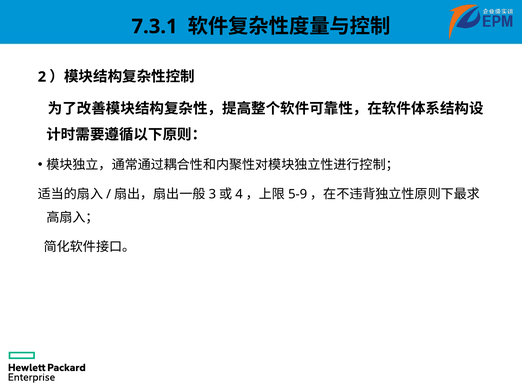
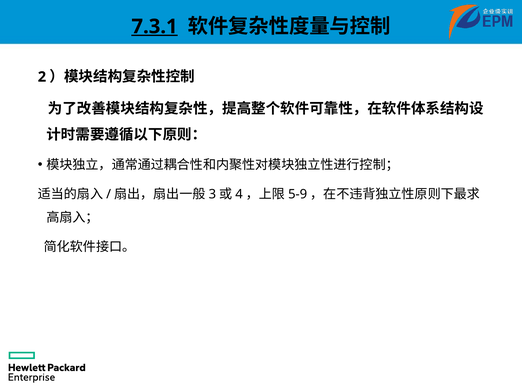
7.3.1 underline: none -> present (155, 27)
